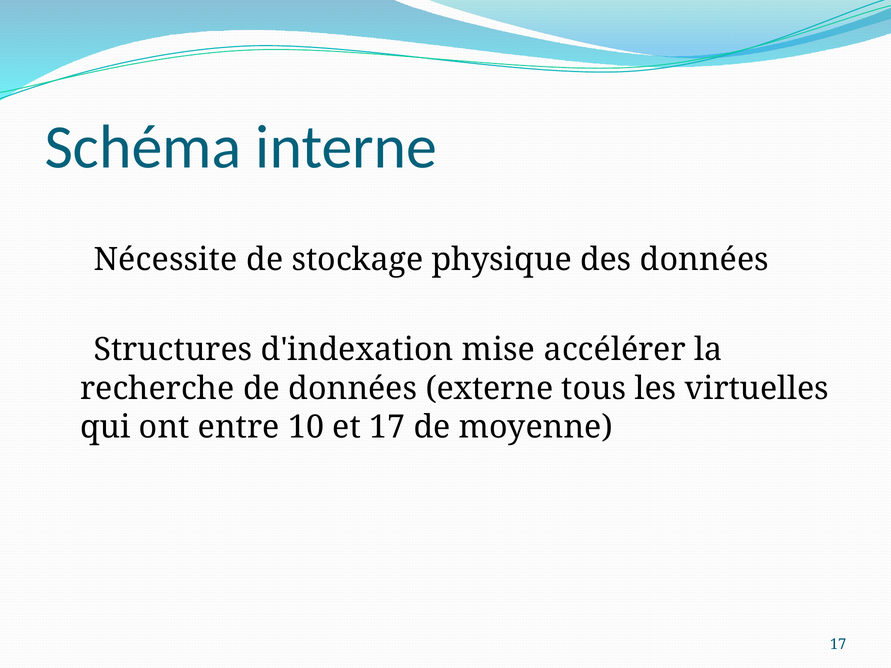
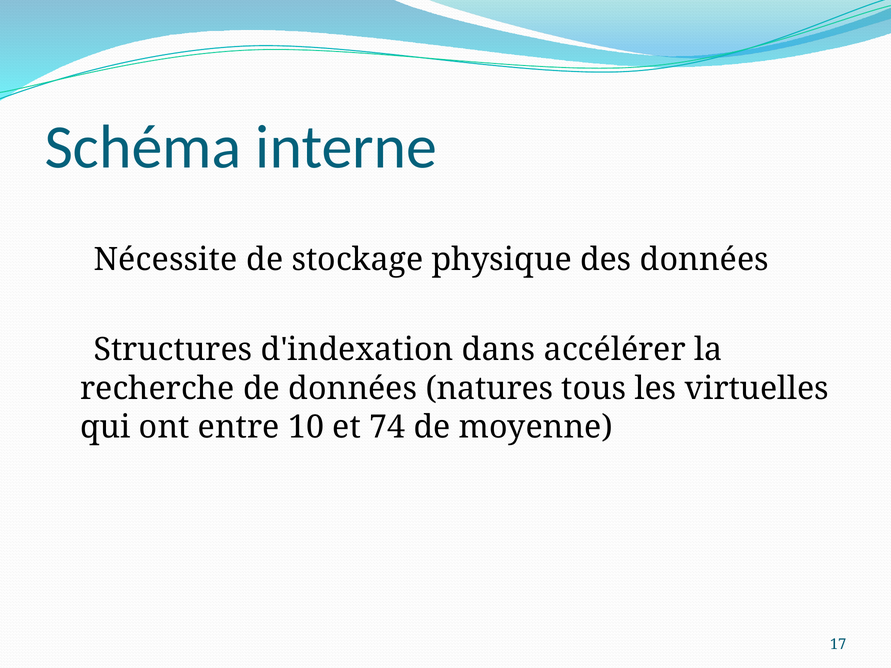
mise: mise -> dans (499, 350)
externe: externe -> natures (489, 389)
et 17: 17 -> 74 (387, 427)
